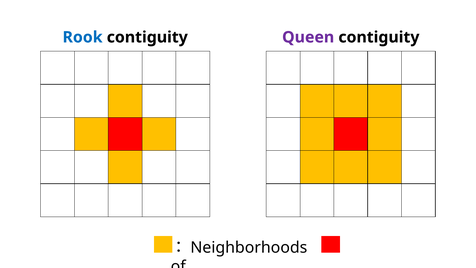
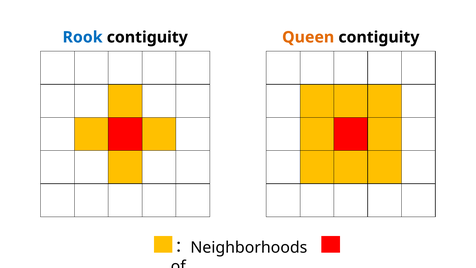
Queen colour: purple -> orange (308, 37)
